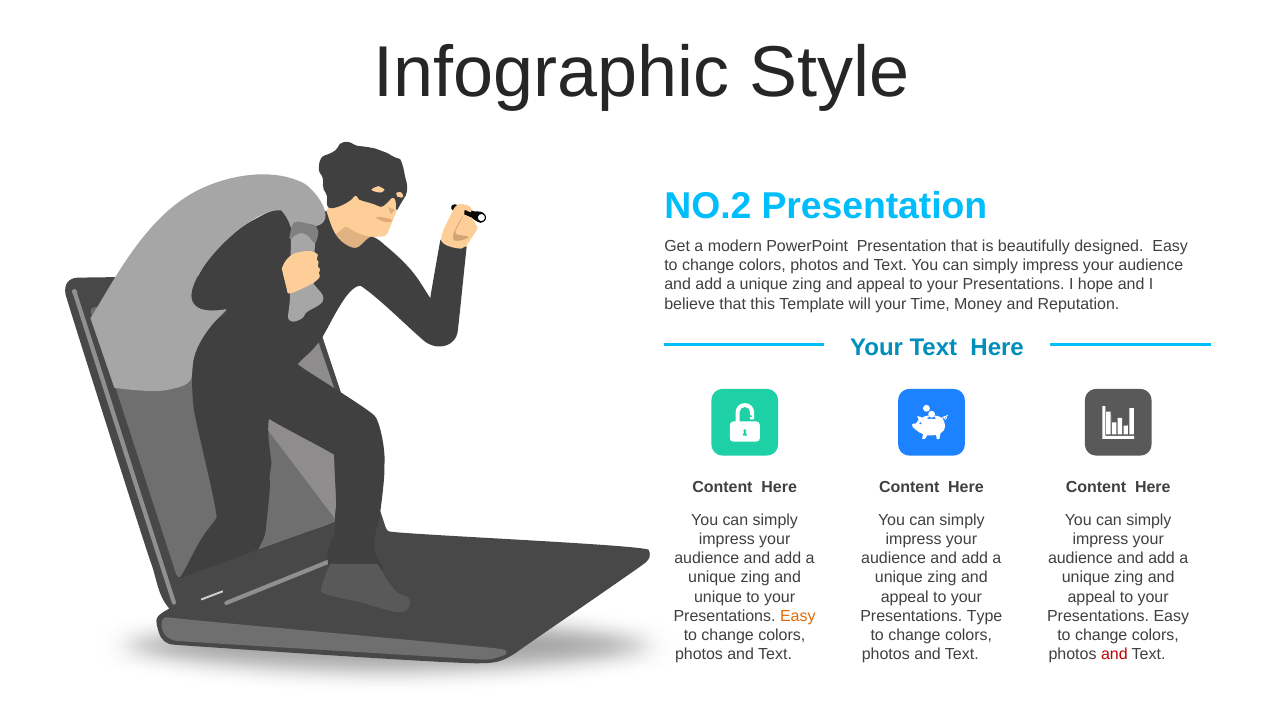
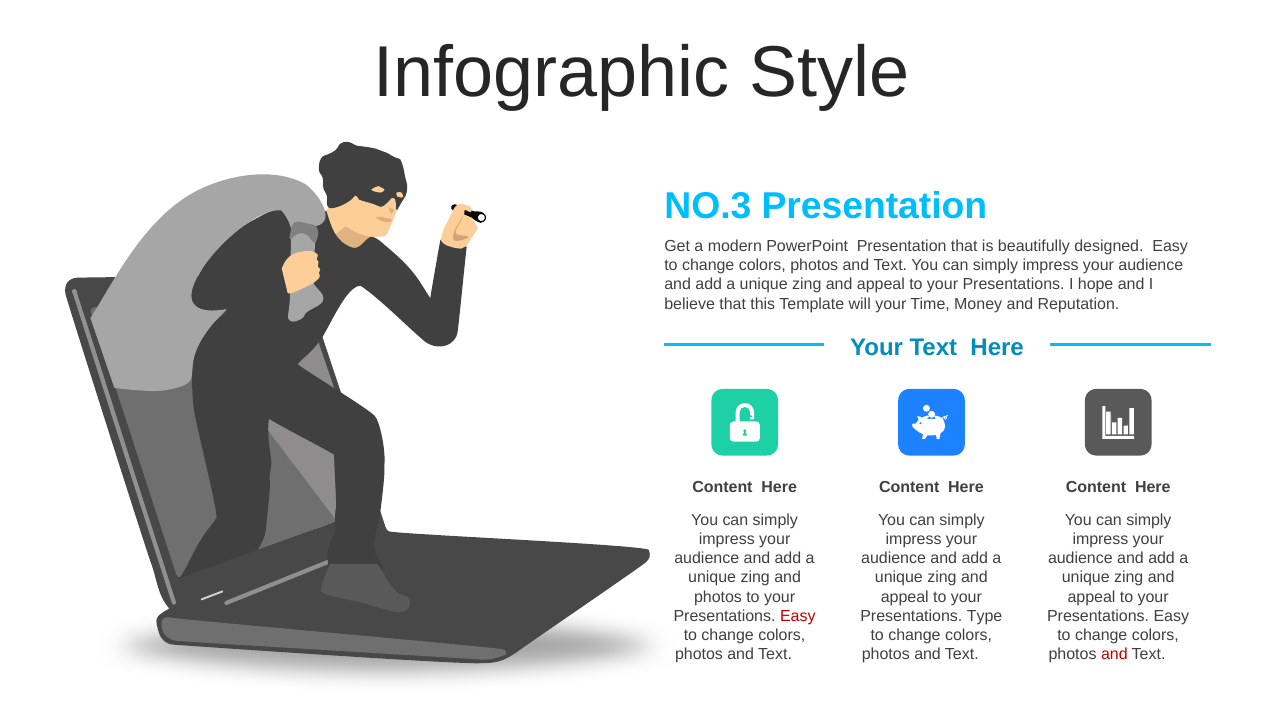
NO.2: NO.2 -> NO.3 (708, 206)
unique: unique -> photos (718, 597)
Easy colour: orange -> red (798, 616)
